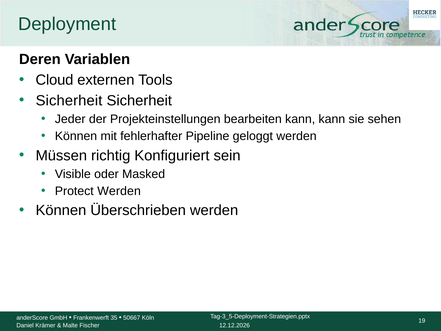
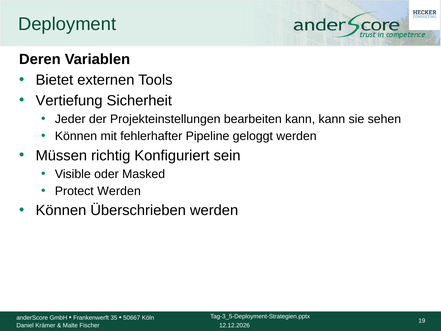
Cloud: Cloud -> Bietet (54, 80)
Sicherheit: Sicherheit -> Vertiefung (69, 101)
